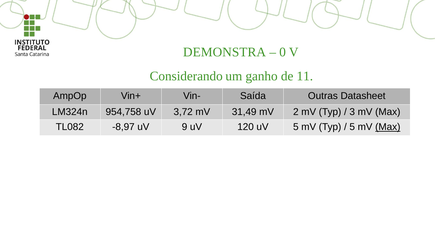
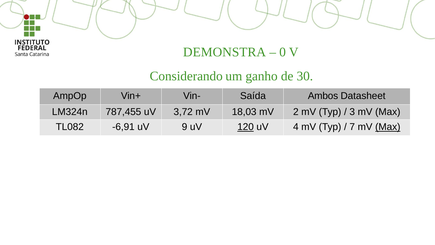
11: 11 -> 30 (305, 76)
Outras: Outras -> Ambos (323, 96)
954,758: 954,758 -> 787,455 (123, 112)
31,49: 31,49 -> 18,03 (244, 112)
-8,97: -8,97 -> -6,91 (123, 127)
120 underline: none -> present (246, 127)
uV 5: 5 -> 4 (296, 127)
5: 5 -> 7 (352, 127)
